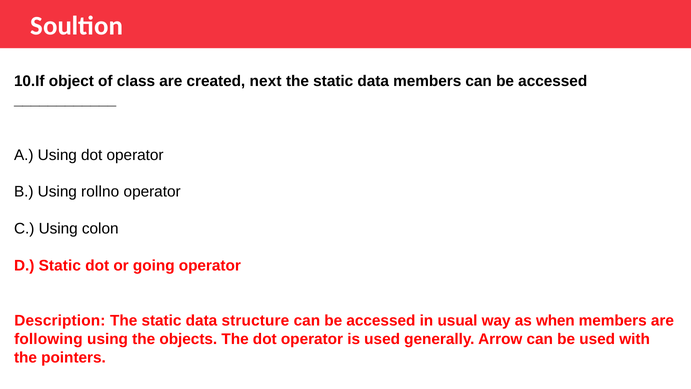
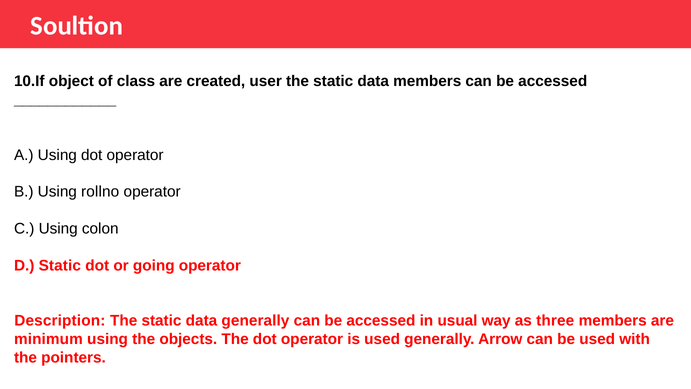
next: next -> user (266, 81)
data structure: structure -> generally (255, 321)
when: when -> three (555, 321)
following: following -> minimum (48, 339)
